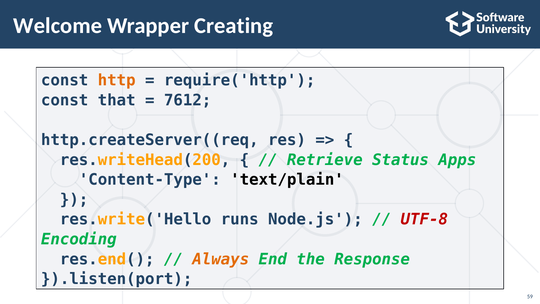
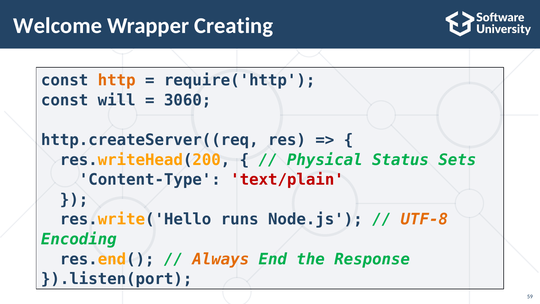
that: that -> will (117, 100)
7612: 7612 -> 3060 (188, 100)
Retrieve: Retrieve -> Physical (325, 160)
Apps: Apps -> Sets (457, 160)
text/plain colour: black -> red (287, 180)
UTF-8 colour: red -> orange (424, 219)
